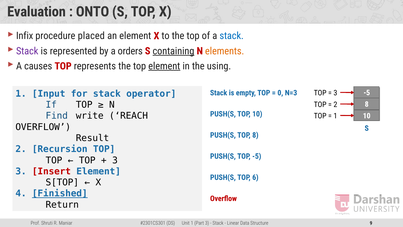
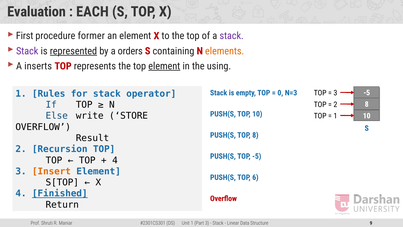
ONTO: ONTO -> EACH (92, 12)
Infix: Infix -> First (25, 36)
placed: placed -> former (91, 36)
stack colour: blue -> purple (232, 36)
represented underline: none -> present (73, 51)
containing underline: present -> none (173, 51)
causes: causes -> inserts (38, 66)
Input: Input -> Rules (49, 94)
Find: Find -> Else (57, 116)
REACH: REACH -> STORE (129, 116)
3: 3 -> 4 (115, 160)
Insert colour: red -> orange (51, 171)
